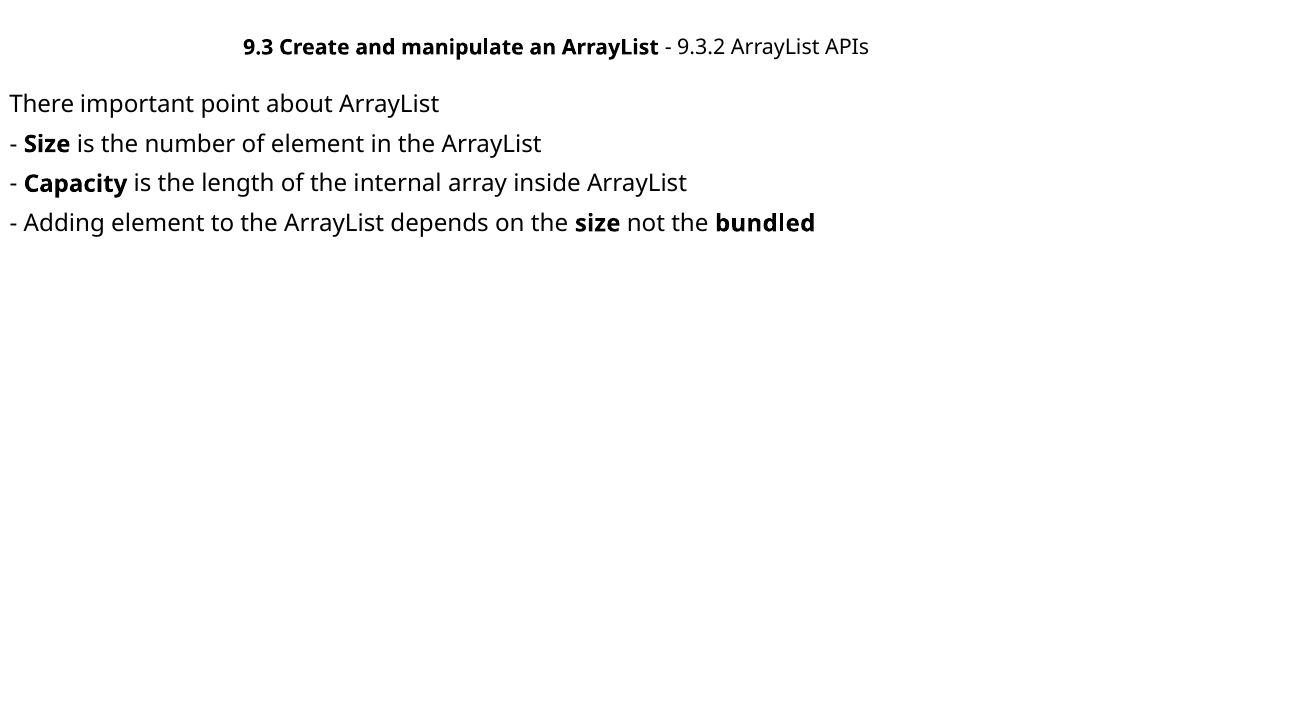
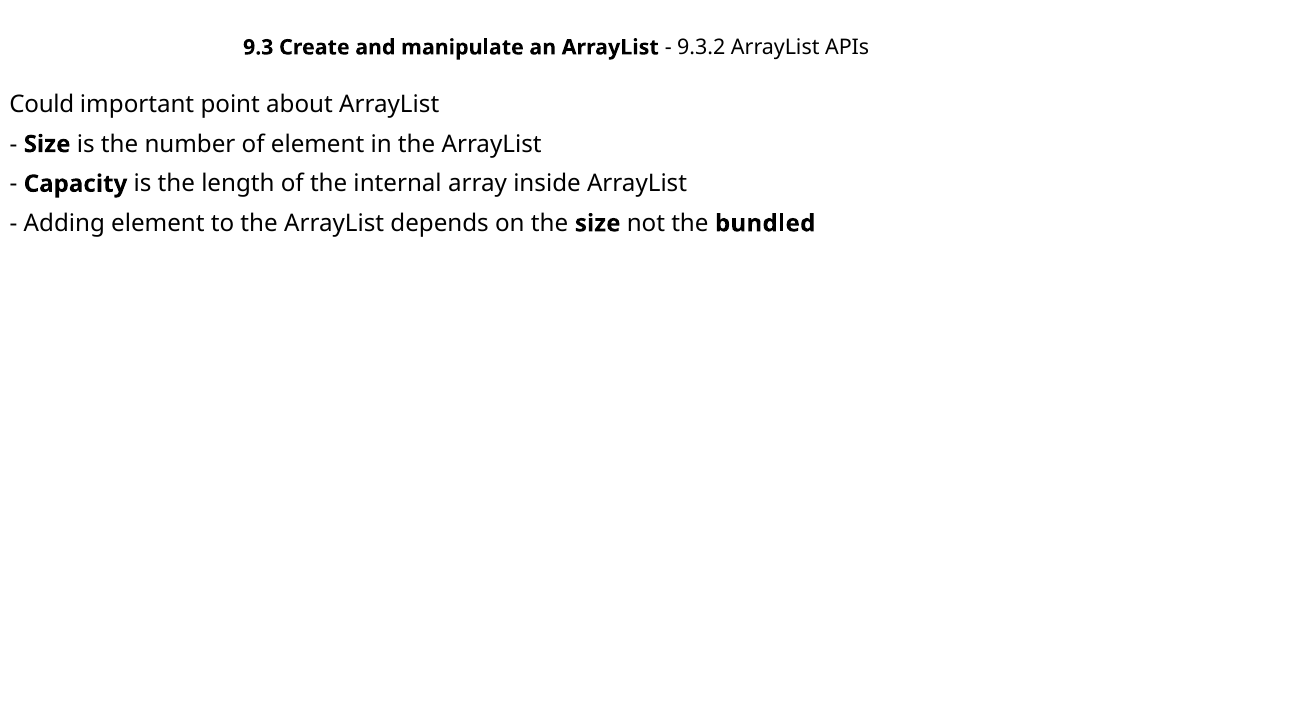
There: There -> Could (42, 105)
